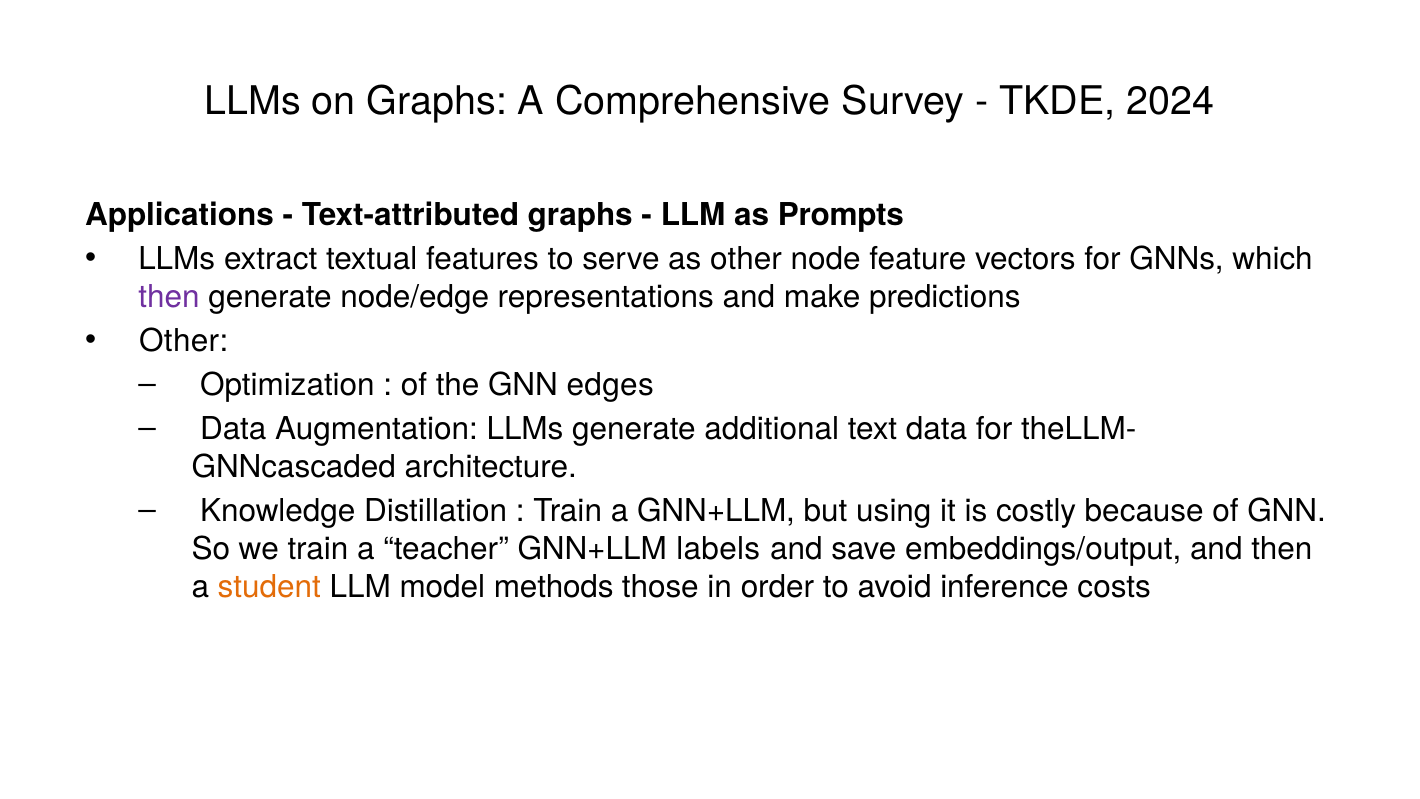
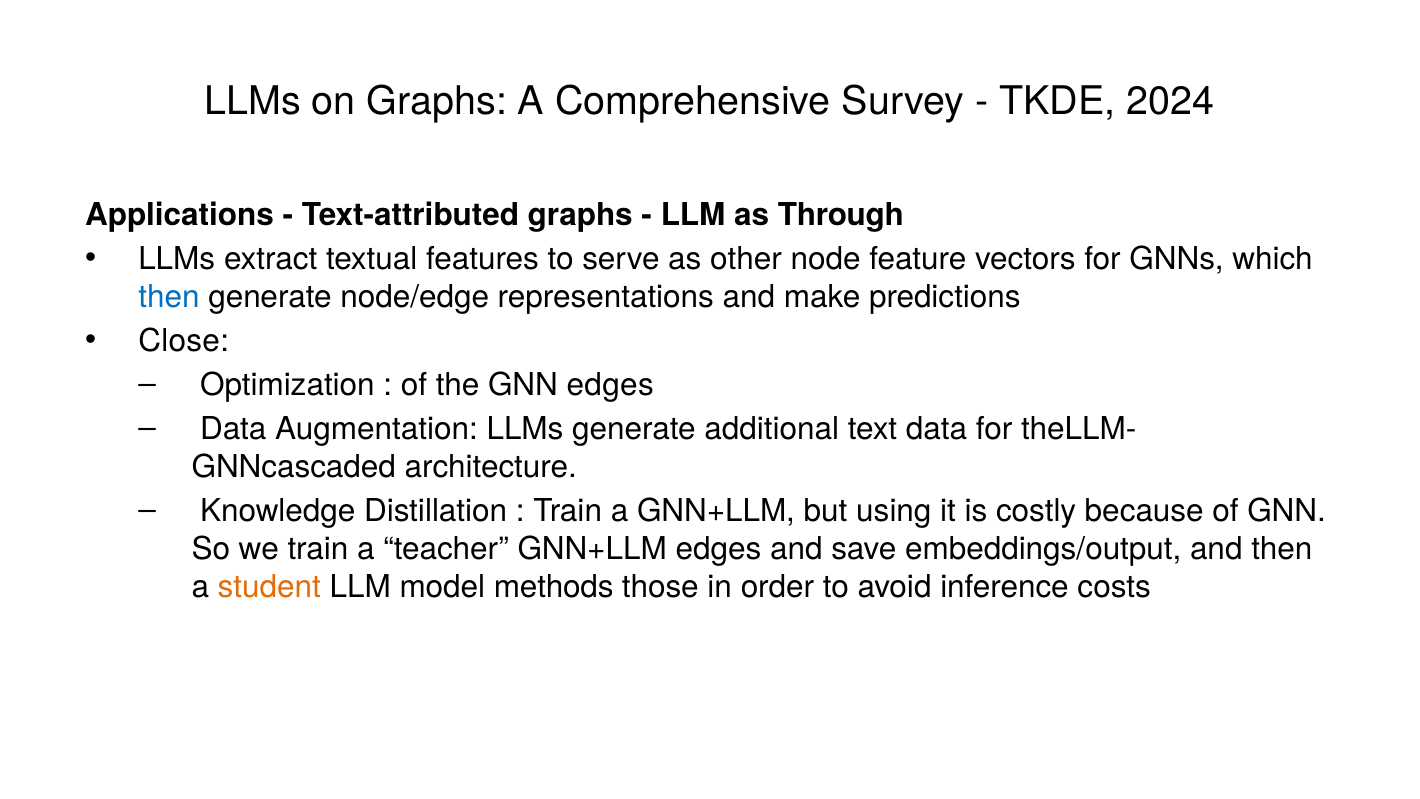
Prompts: Prompts -> Through (841, 215)
then colour: purple -> blue (169, 297)
Other: Other -> Close (184, 341)
GNN+LLM labels: labels -> edges (718, 549)
